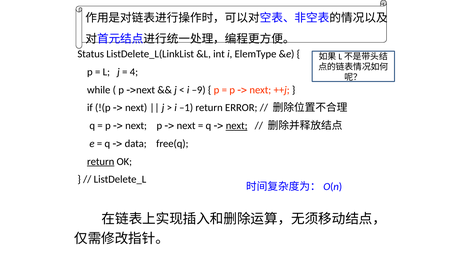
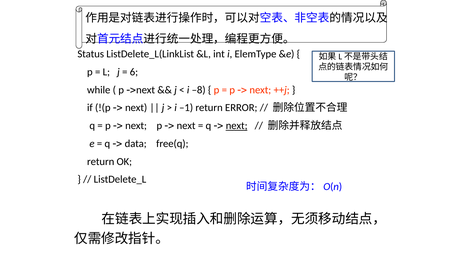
4: 4 -> 6 (134, 72)
–9: –9 -> –8 (199, 90)
return underline: present -> none (101, 161)
